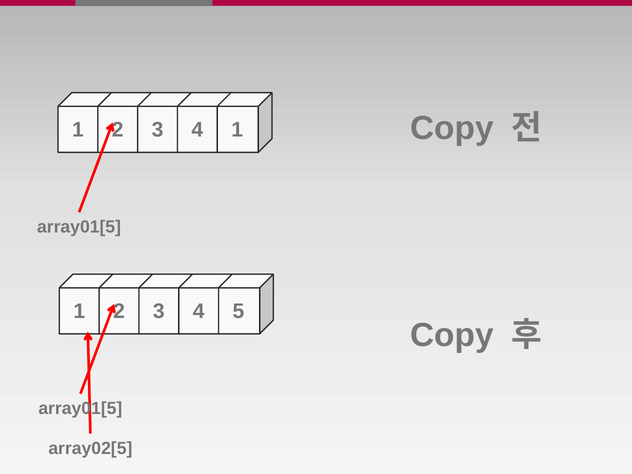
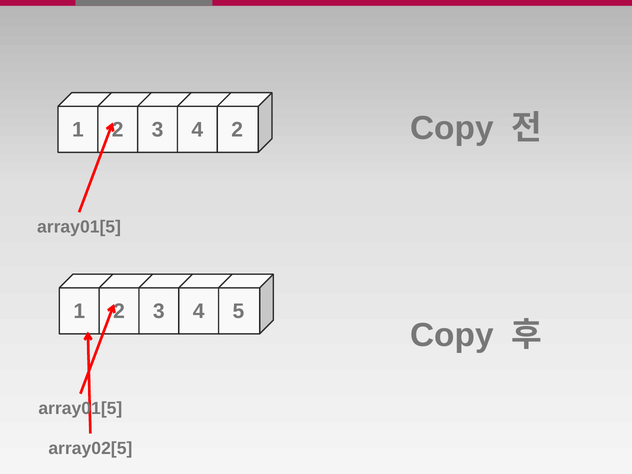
4 1: 1 -> 2 (237, 130)
